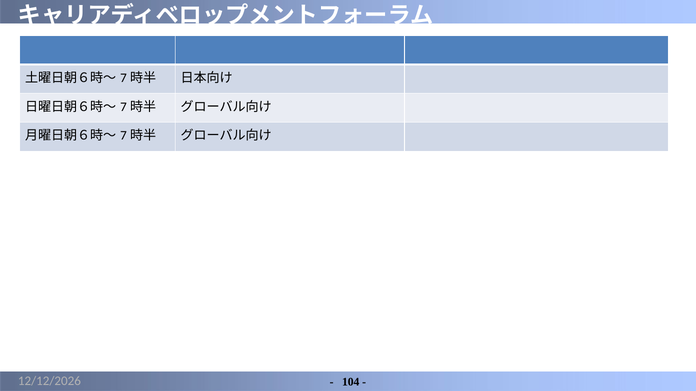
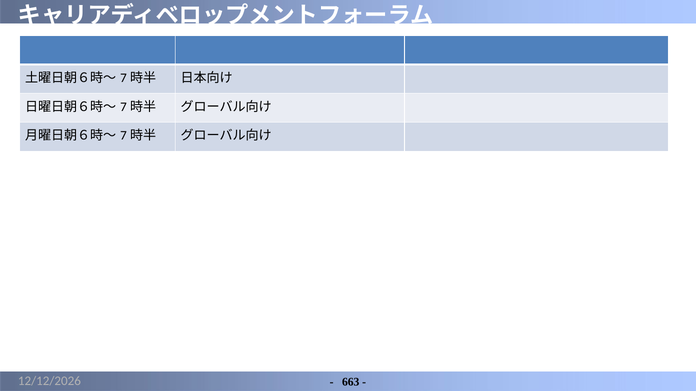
104: 104 -> 663 (351, 383)
